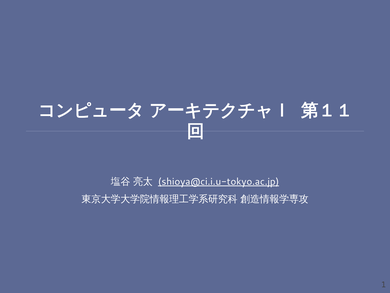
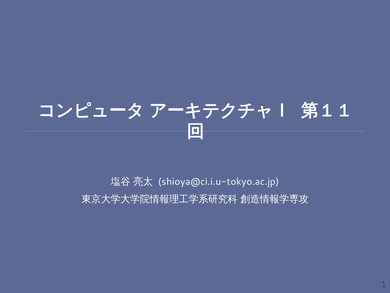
shioya@ci.i.u-tokyo.ac.jp underline: present -> none (219, 181)
